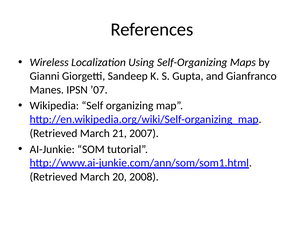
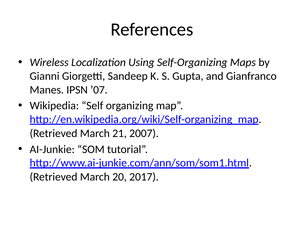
2008: 2008 -> 2017 (144, 177)
